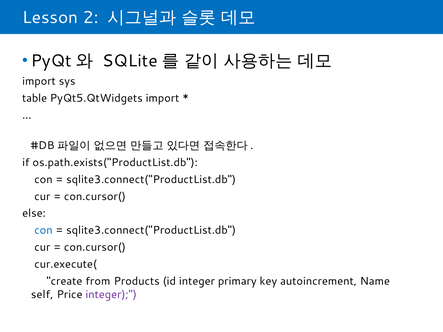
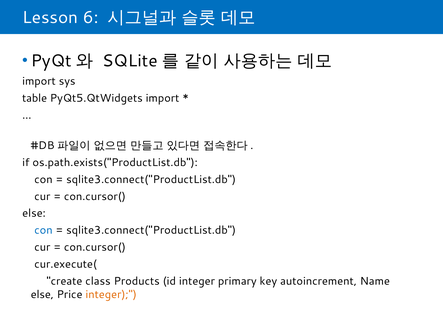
2: 2 -> 6 (91, 18)
from: from -> class (98, 281)
self: self -> else (42, 295)
integer colour: purple -> orange (111, 295)
